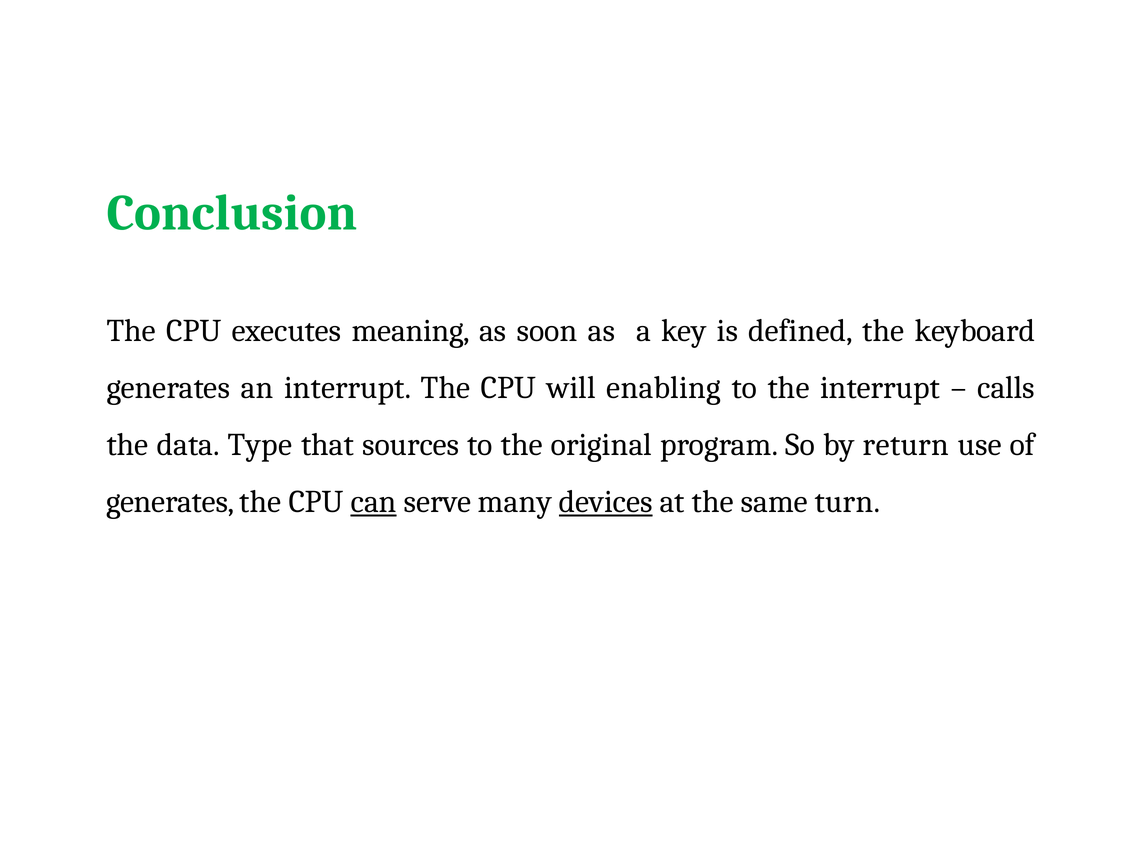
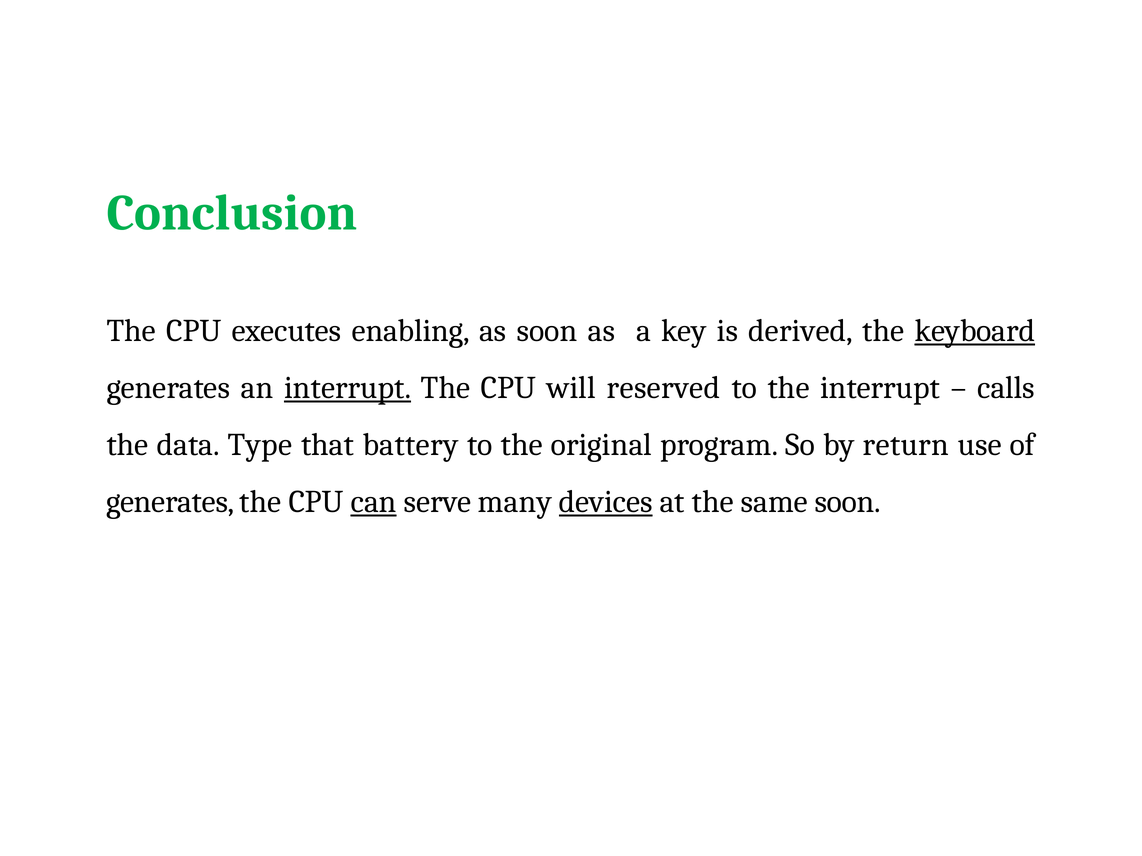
meaning: meaning -> enabling (411, 331)
defined: defined -> derived (801, 331)
keyboard underline: none -> present (975, 331)
interrupt underline: none -> present (348, 388)
enabling: enabling -> reserved (663, 388)
sources: sources -> battery (411, 445)
same turn: turn -> soon (848, 502)
